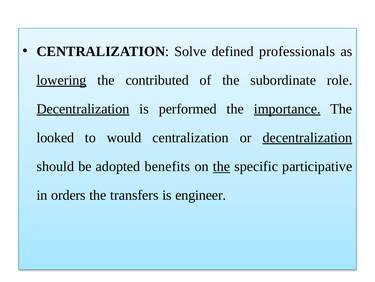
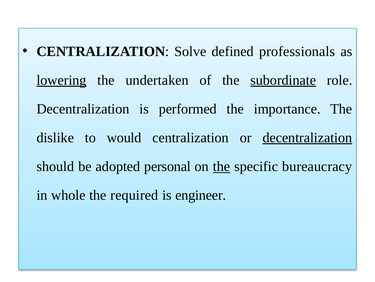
contributed: contributed -> undertaken (157, 80)
subordinate underline: none -> present (283, 80)
Decentralization underline: present -> none (83, 109)
importance underline: present -> none (287, 109)
looked: looked -> dislike (55, 137)
benefits: benefits -> personal (168, 166)
participative: participative -> bureaucracy (317, 166)
orders: orders -> whole (68, 195)
transfers: transfers -> required (134, 195)
